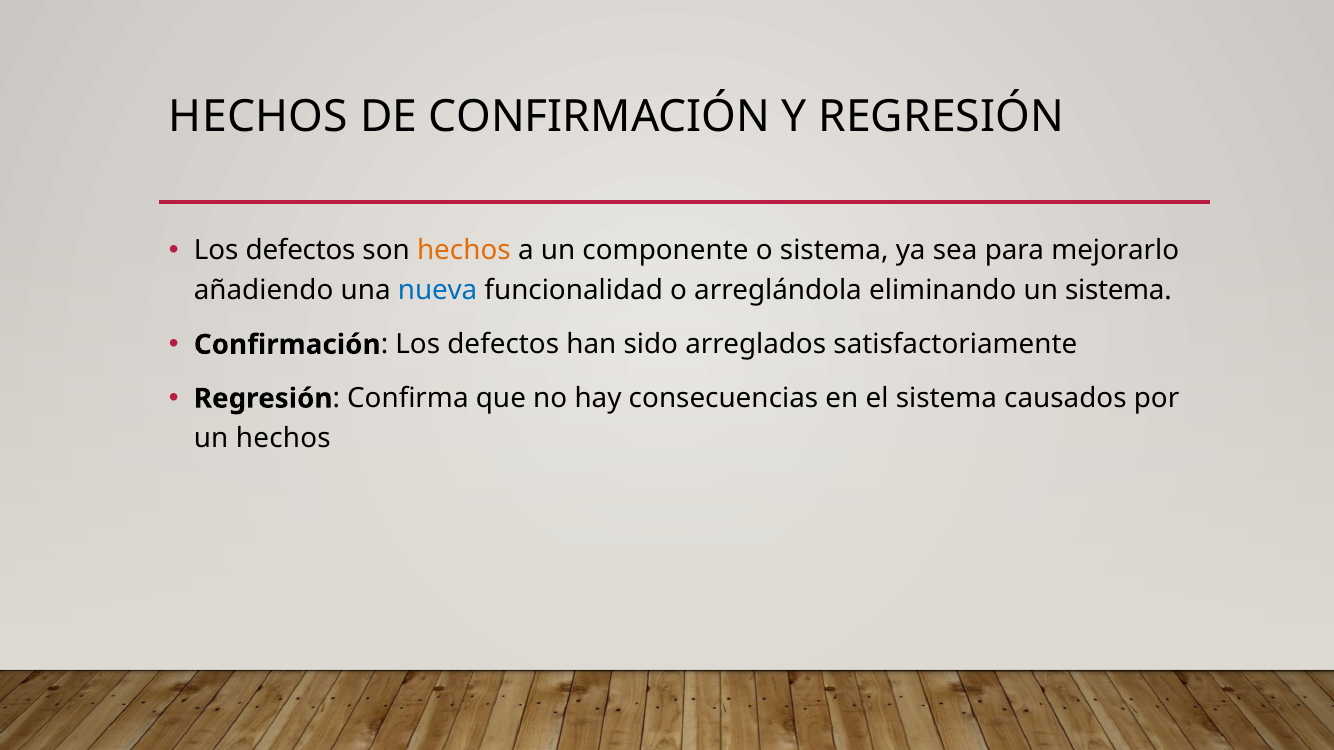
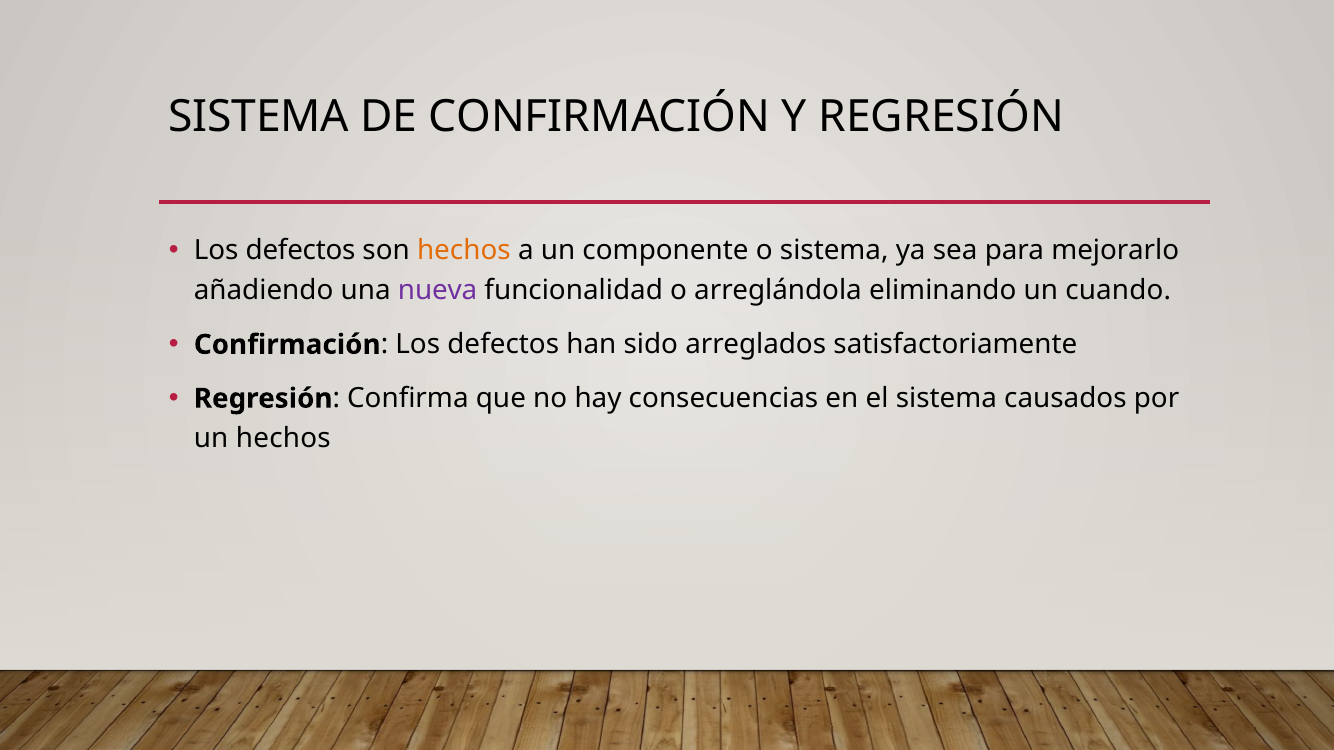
HECHOS: HECHOS -> SISTEMA (259, 117)
nueva colour: blue -> purple (438, 291)
un sistema: sistema -> cuando (1118, 291)
